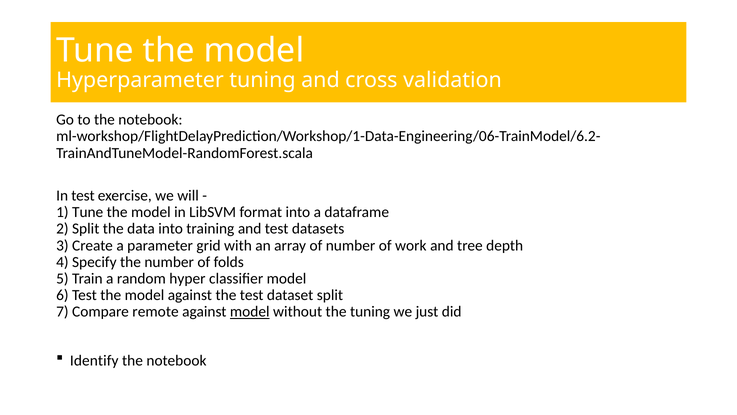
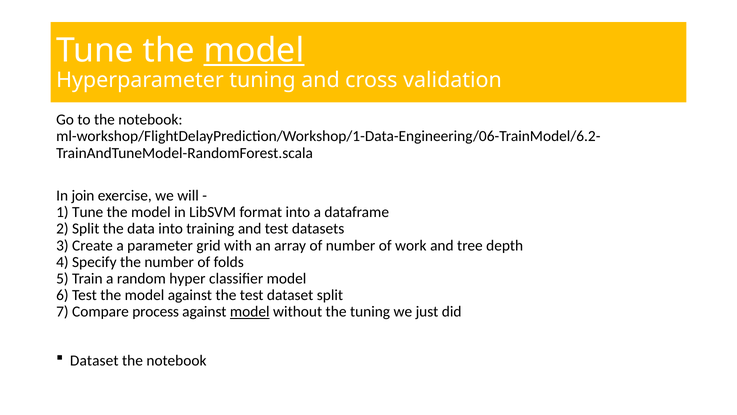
model underline: none -> present (254, 50)
In test: test -> join (83, 195)
remote: remote -> process (156, 312)
Identify: Identify -> Dataset (94, 360)
